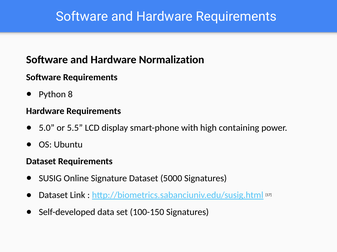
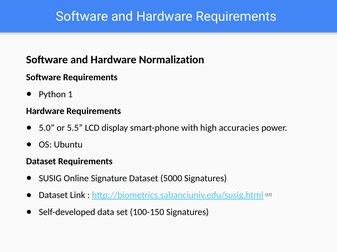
8: 8 -> 1 (70, 94)
containing: containing -> accuracies (239, 128)
